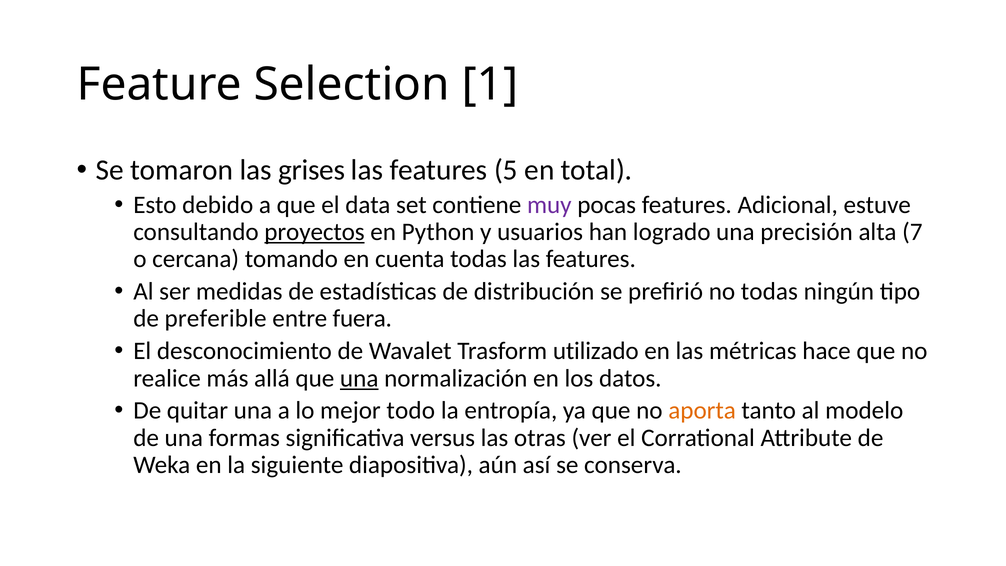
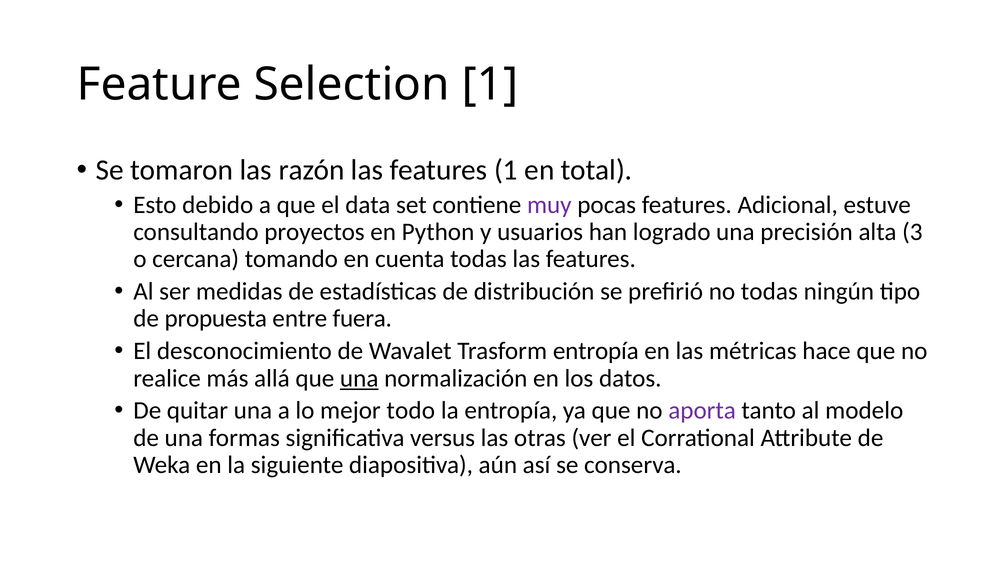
grises: grises -> razón (312, 170)
features 5: 5 -> 1 (506, 170)
proyectos underline: present -> none (315, 232)
7: 7 -> 3 (912, 232)
preferible: preferible -> propuesta (216, 319)
Trasform utilizado: utilizado -> entropía (596, 351)
aporta colour: orange -> purple (702, 411)
